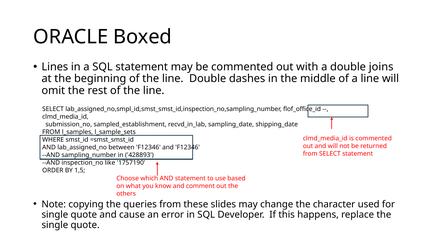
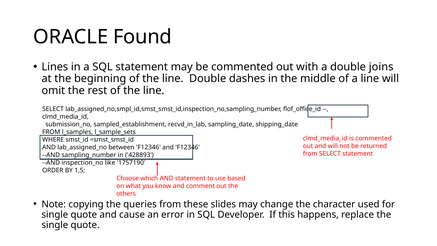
Boxed: Boxed -> Found (143, 37)
